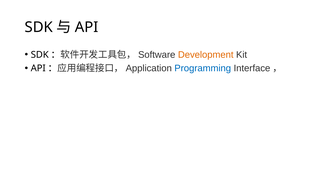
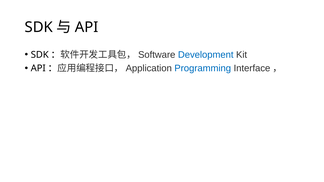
Development colour: orange -> blue (206, 55)
